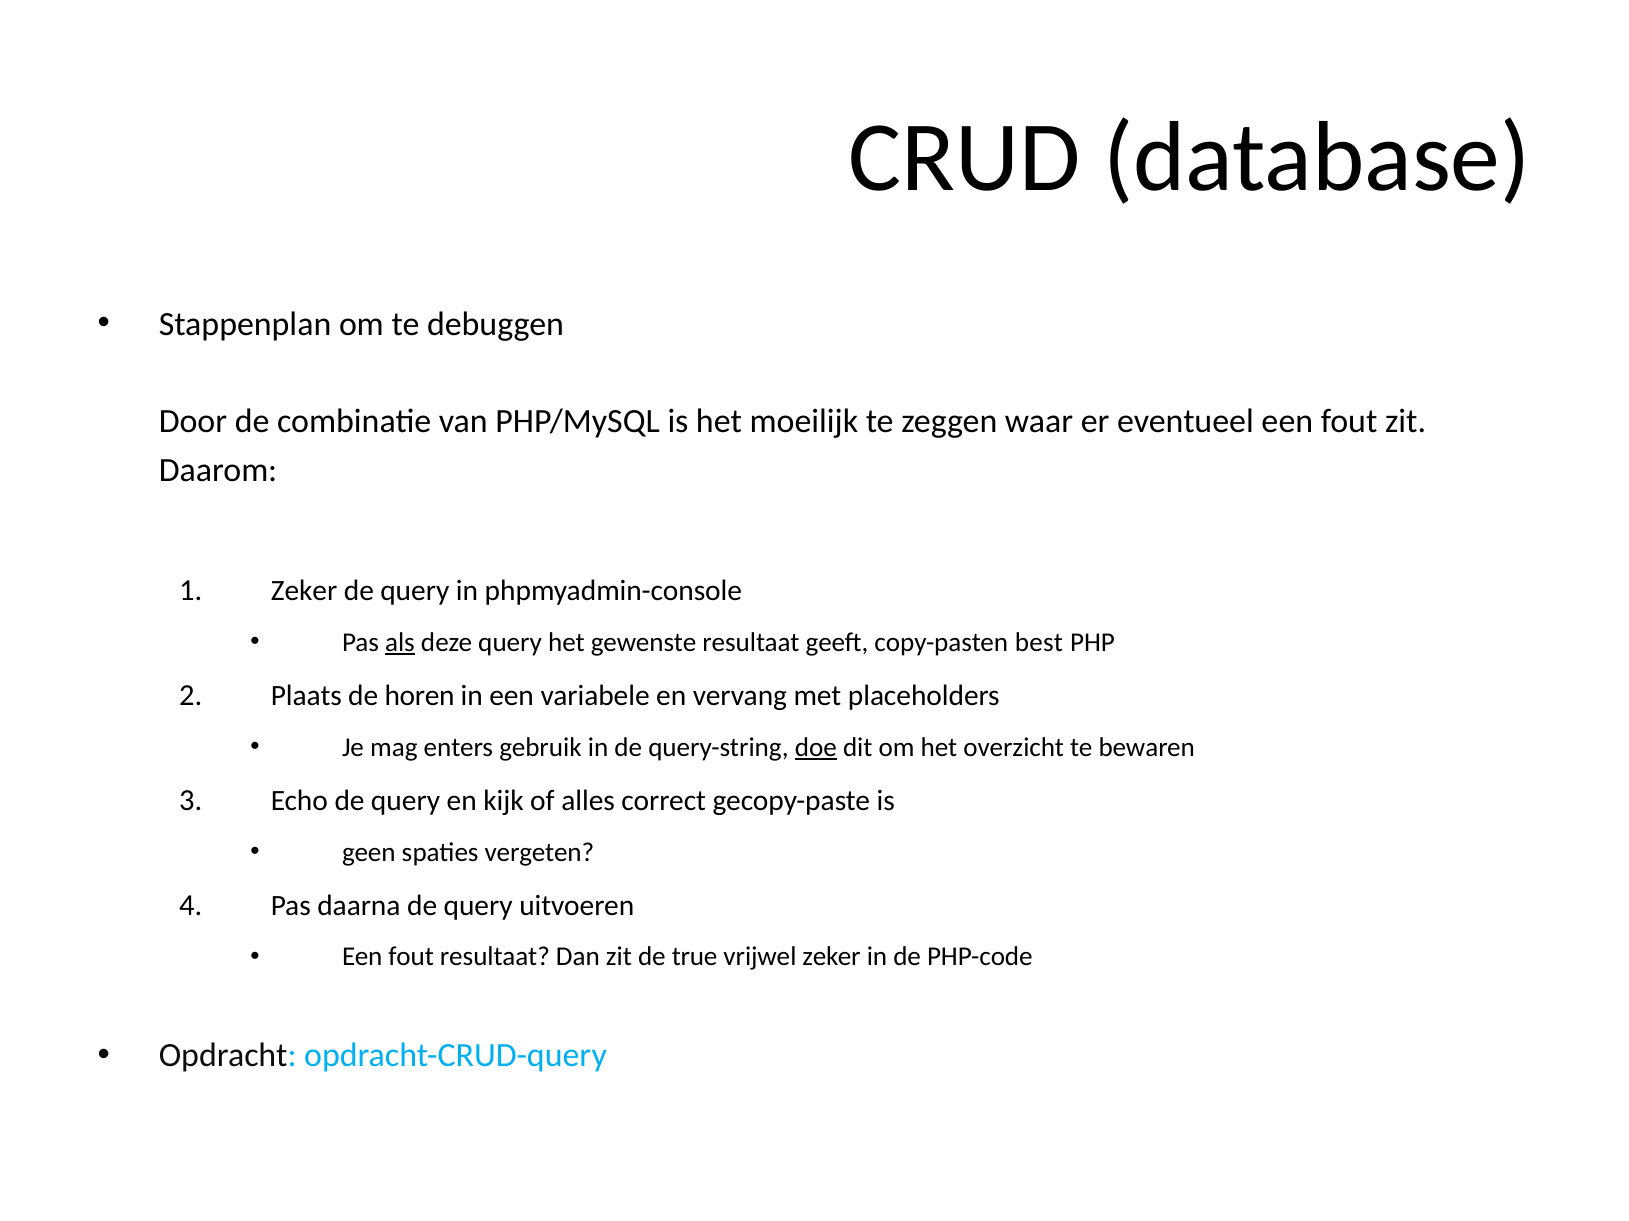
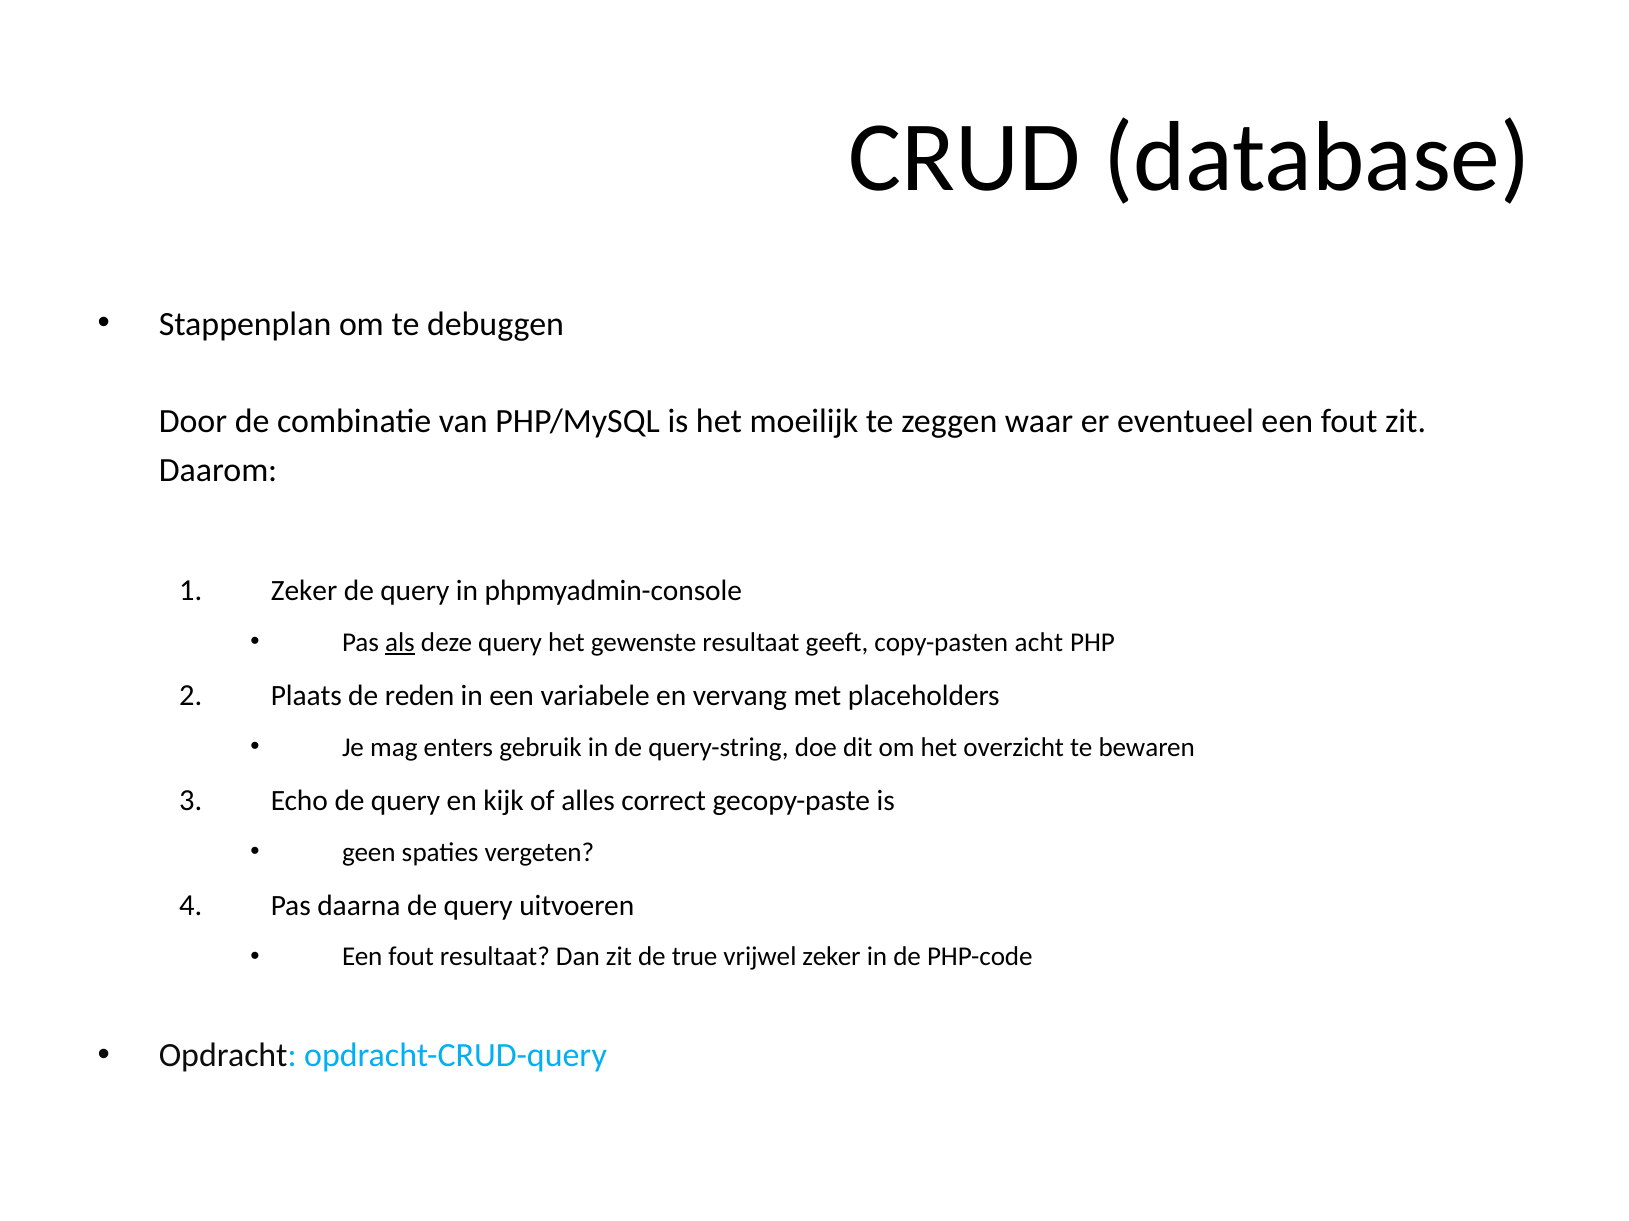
best: best -> acht (1039, 643)
horen: horen -> reden (420, 697)
doe underline: present -> none (816, 748)
